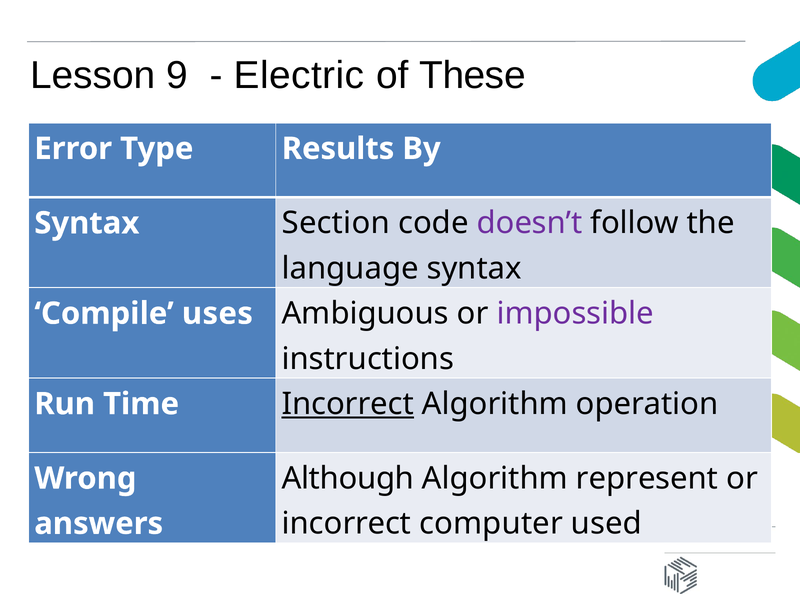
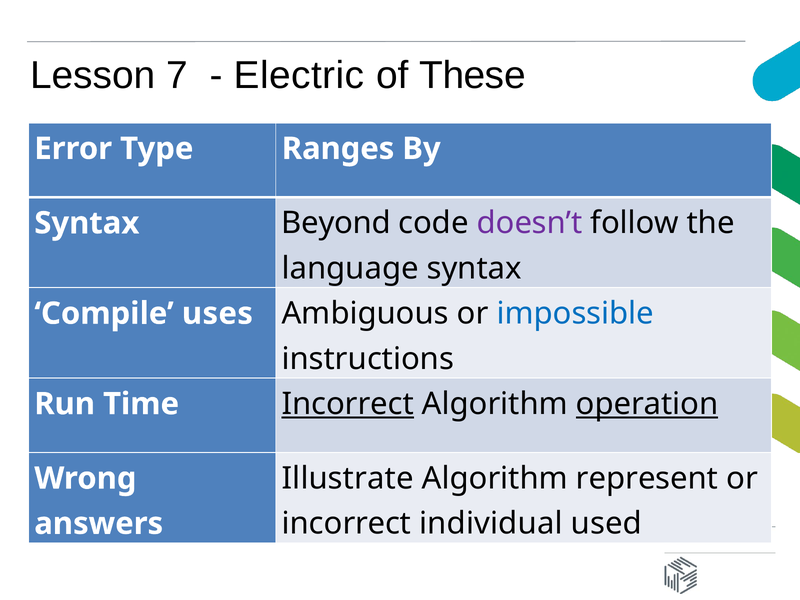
9: 9 -> 7 (177, 76)
Results: Results -> Ranges (338, 149)
Section: Section -> Beyond (336, 223)
impossible colour: purple -> blue (575, 314)
operation underline: none -> present (647, 404)
Although: Although -> Illustrate (348, 478)
computer: computer -> individual (491, 524)
